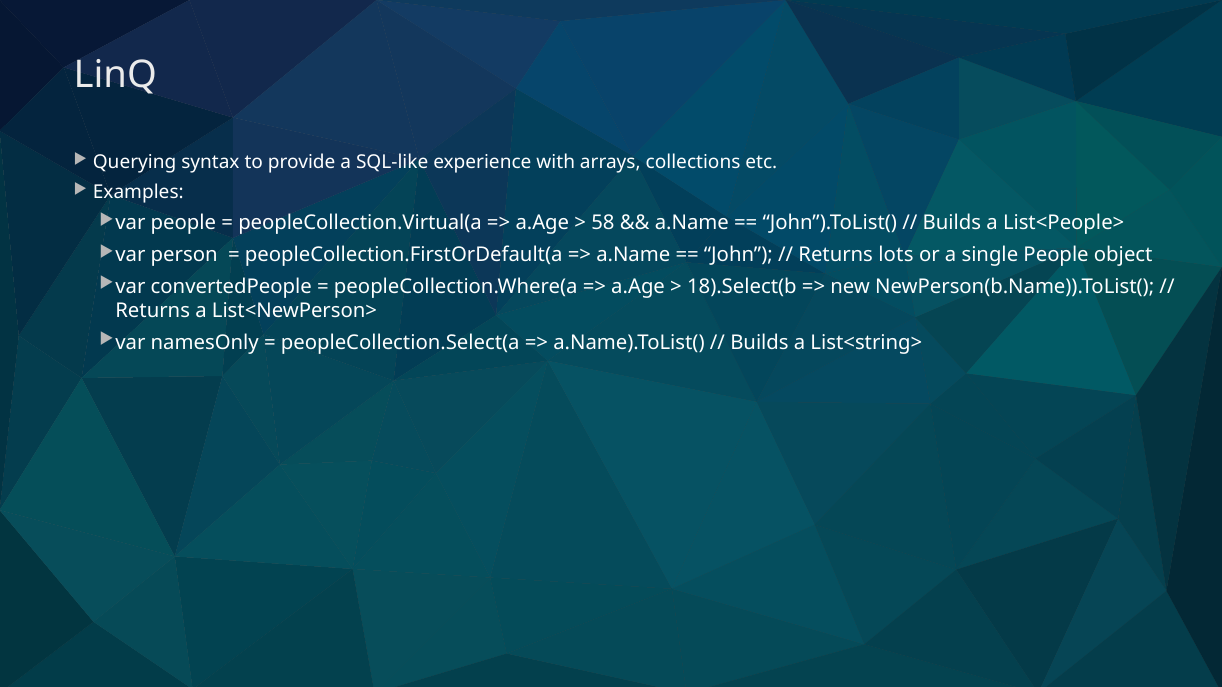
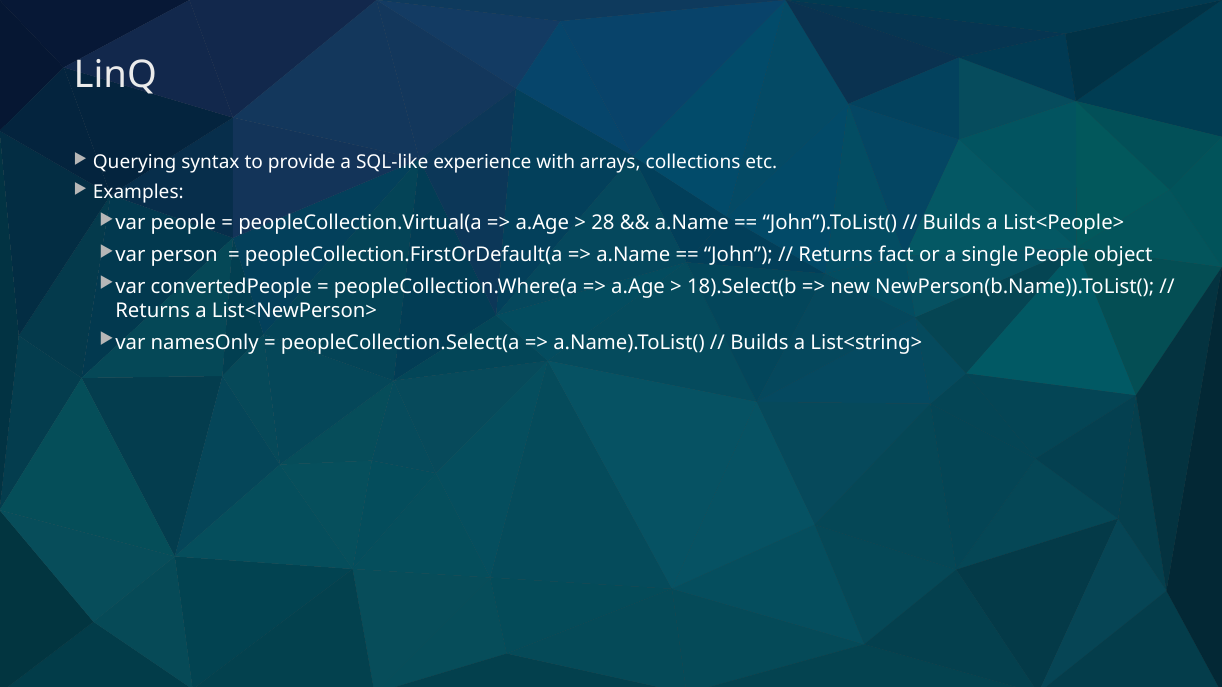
58: 58 -> 28 (603, 223)
lots: lots -> fact (896, 255)
